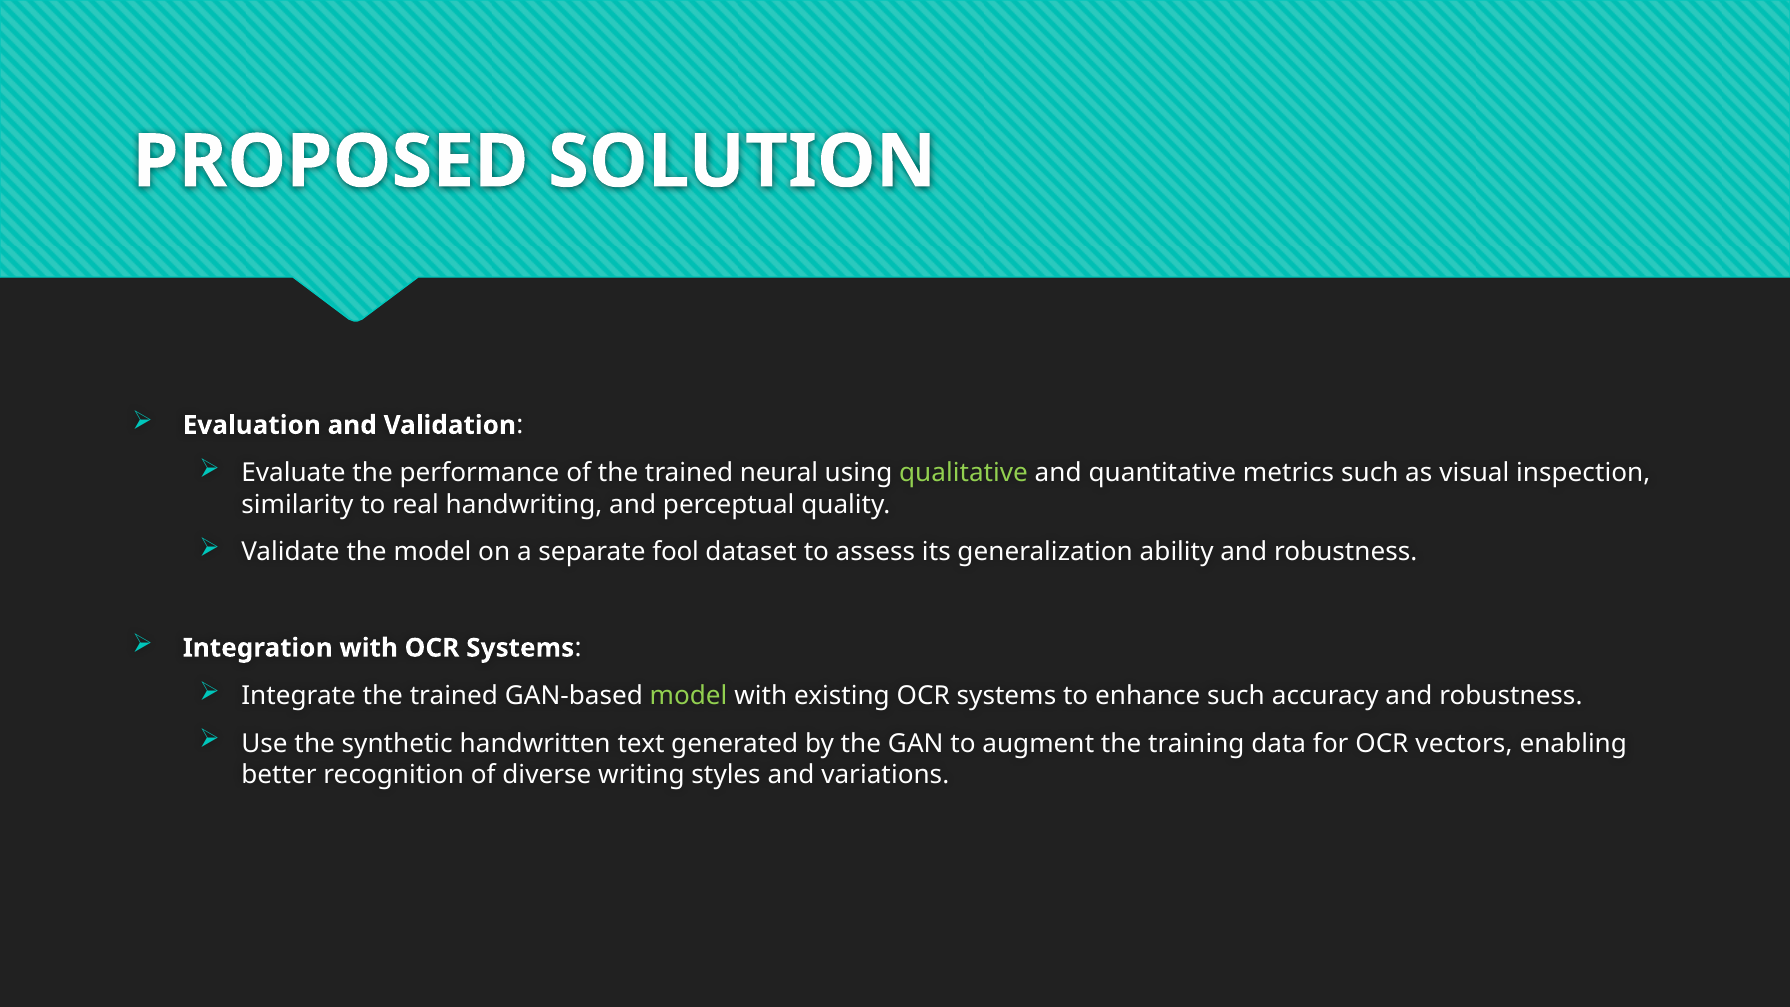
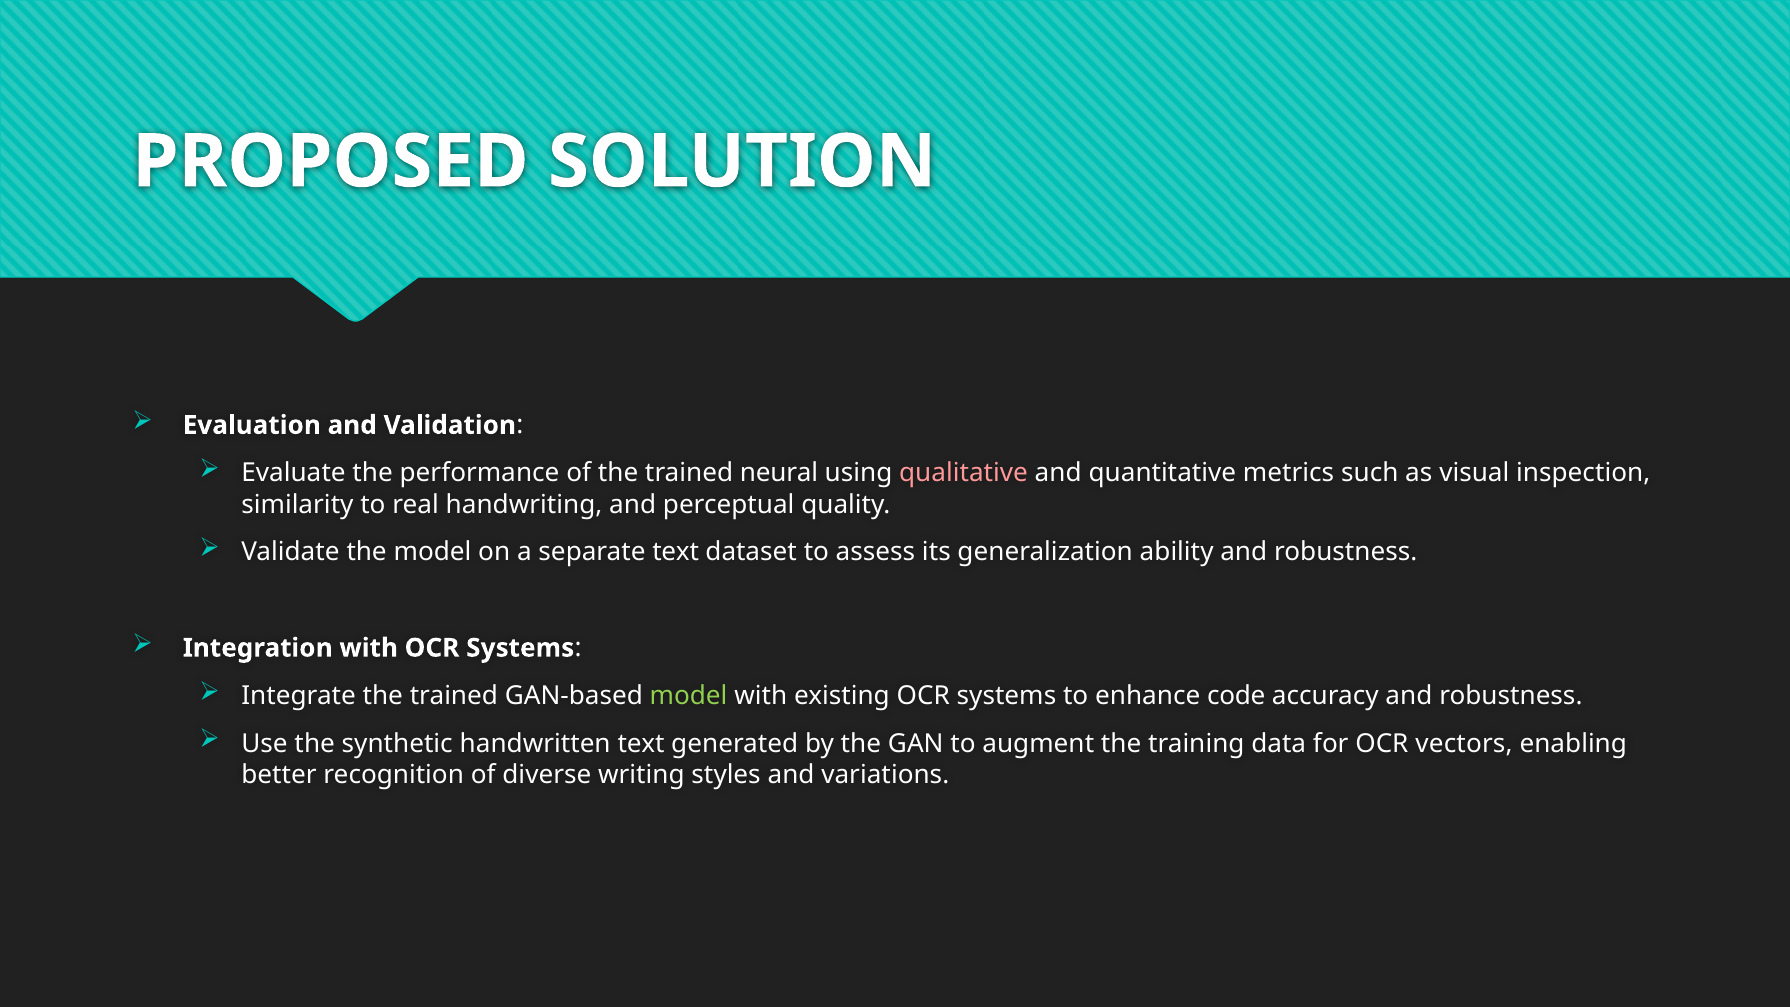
qualitative colour: light green -> pink (964, 473)
separate fool: fool -> text (676, 552)
enhance such: such -> code (1236, 696)
